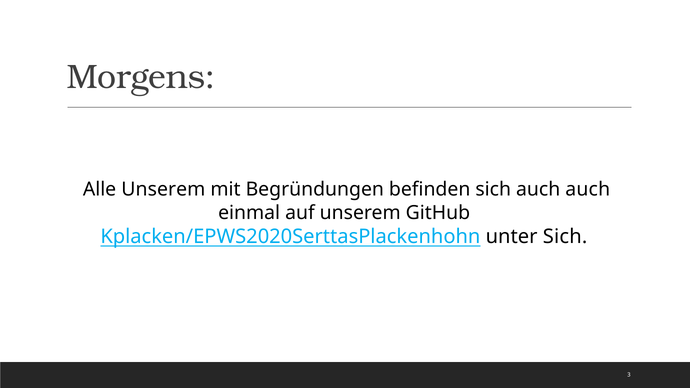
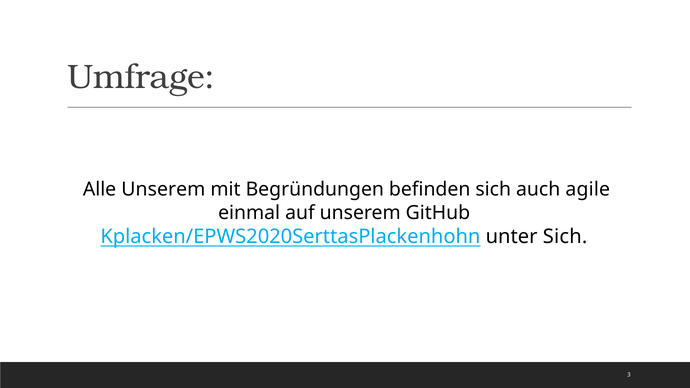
Morgens: Morgens -> Umfrage (141, 77)
auch auch: auch -> agile (588, 190)
